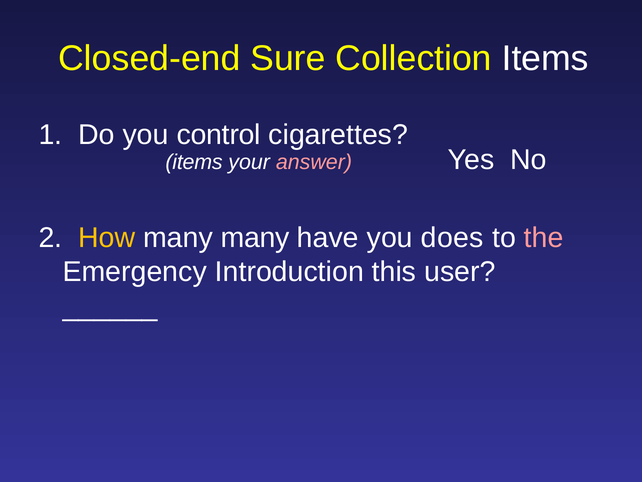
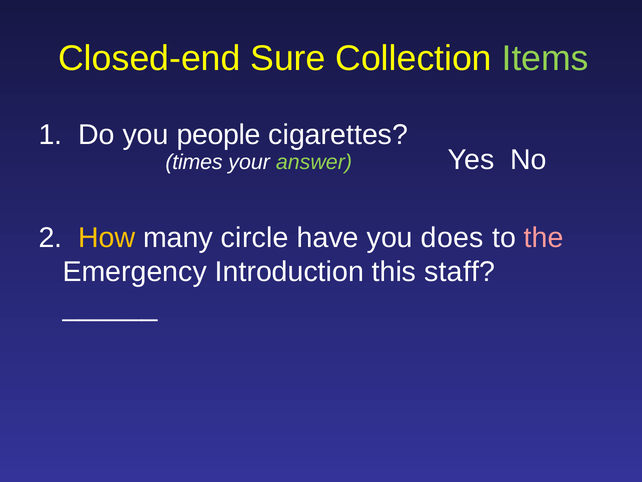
Items colour: white -> light green (545, 59)
control: control -> people (219, 135)
items: items -> times (194, 162)
answer colour: pink -> light green (314, 162)
many many: many -> circle (255, 237)
user: user -> staff (460, 272)
